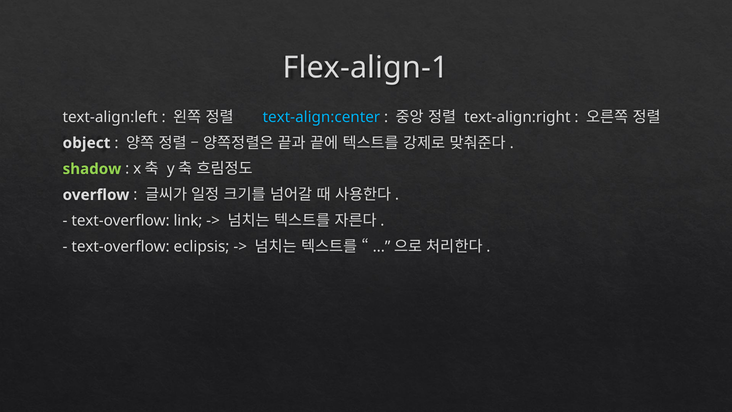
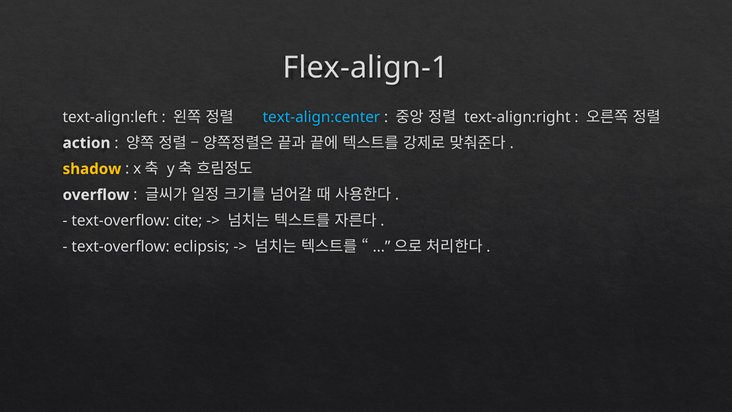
object: object -> action (87, 143)
shadow colour: light green -> yellow (92, 169)
link: link -> cite (188, 221)
